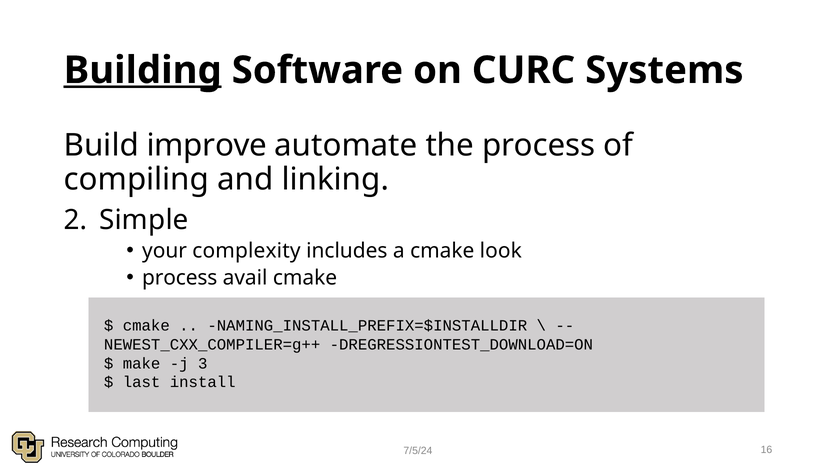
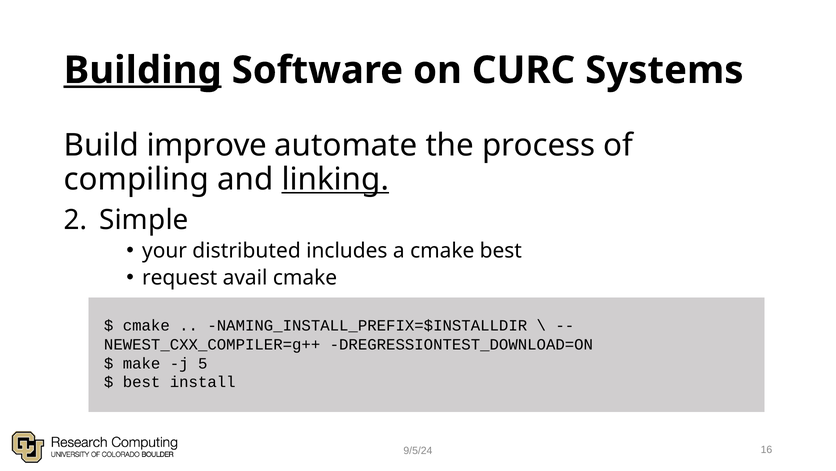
linking underline: none -> present (335, 179)
complexity: complexity -> distributed (247, 250)
cmake look: look -> best (501, 250)
process: process -> request (180, 277)
3: 3 -> 5 (203, 363)
last: last -> best (142, 382)
7/5/24: 7/5/24 -> 9/5/24 (418, 450)
